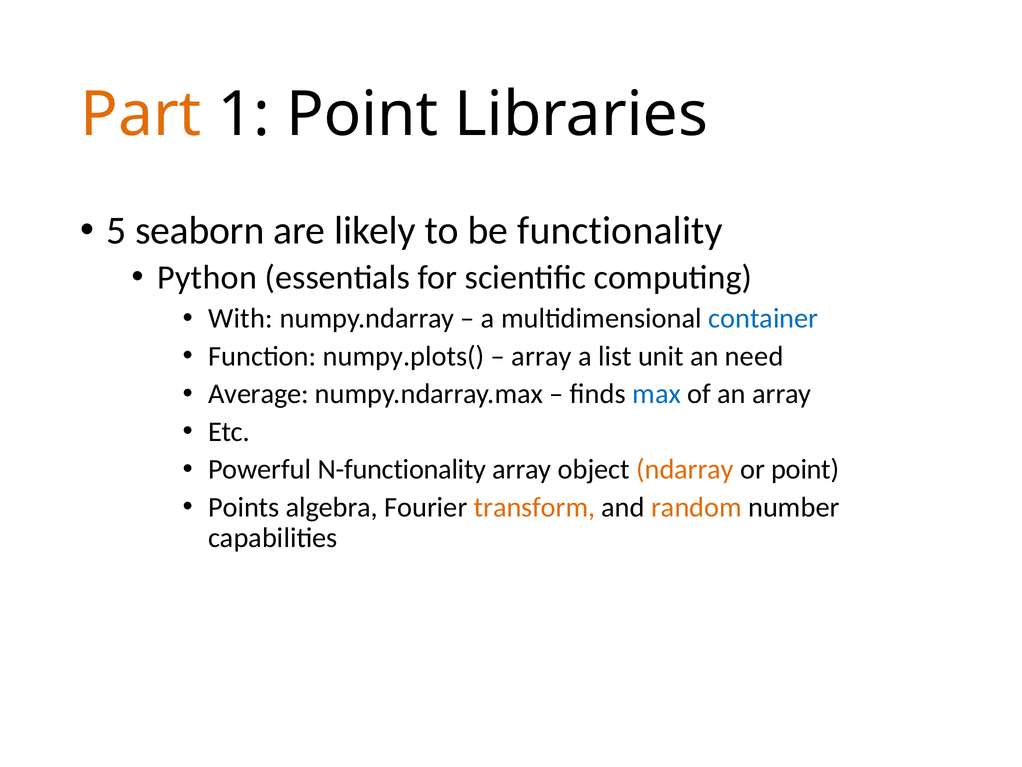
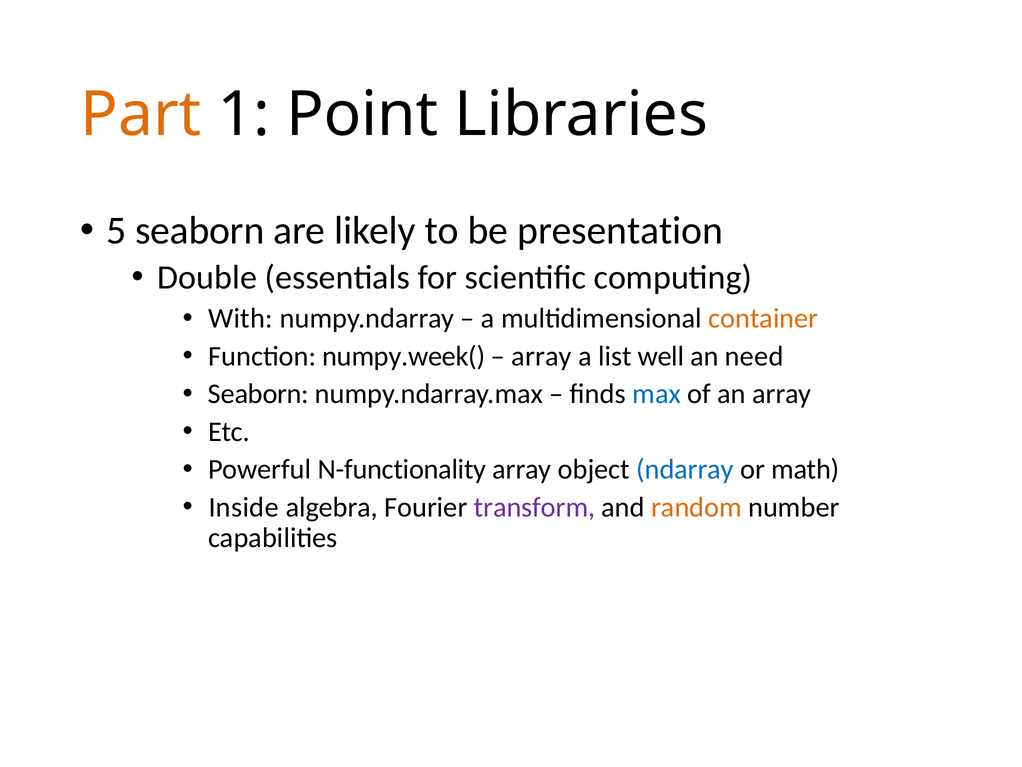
functionality: functionality -> presentation (620, 230)
Python: Python -> Double (207, 277)
container colour: blue -> orange (763, 318)
numpy.plots(: numpy.plots( -> numpy.week( (404, 356)
unit: unit -> well (661, 356)
Average: Average -> Seaborn (258, 394)
ndarray colour: orange -> blue (685, 469)
or point: point -> math (805, 469)
Points: Points -> Inside (244, 507)
transform colour: orange -> purple (535, 507)
